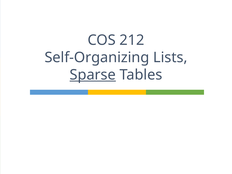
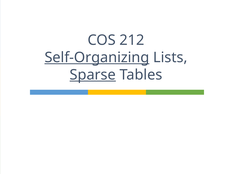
Self-Organizing underline: none -> present (97, 57)
